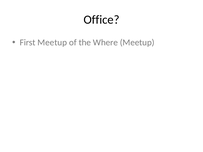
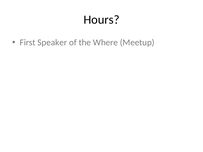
Office: Office -> Hours (101, 20)
First Meetup: Meetup -> Speaker (52, 43)
